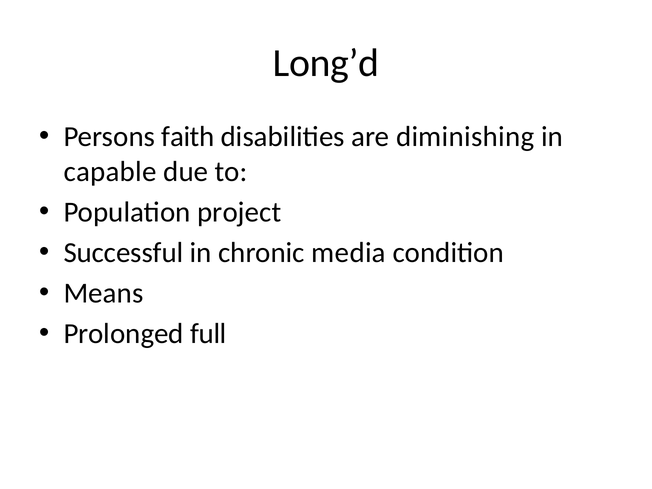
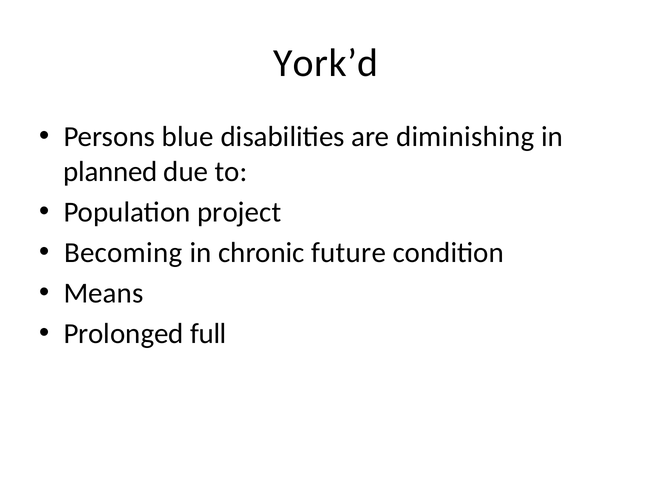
Long’d: Long’d -> York’d (326, 63)
faith: faith -> blue (188, 137)
capable: capable -> planned (110, 172)
Successful: Successful -> Becoming (123, 253)
media: media -> future (349, 253)
